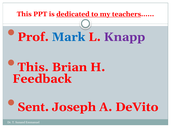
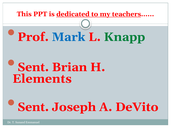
Knapp colour: purple -> green (124, 37)
This: This -> Sent (33, 67)
Feedback: Feedback -> Elements (42, 79)
